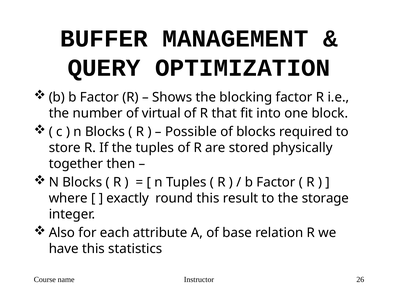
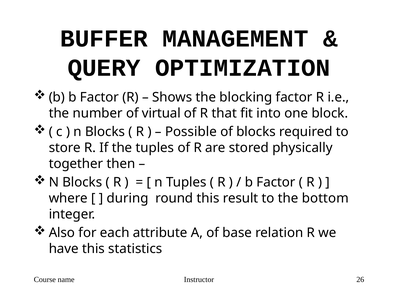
exactly: exactly -> during (128, 198)
storage: storage -> bottom (325, 198)
